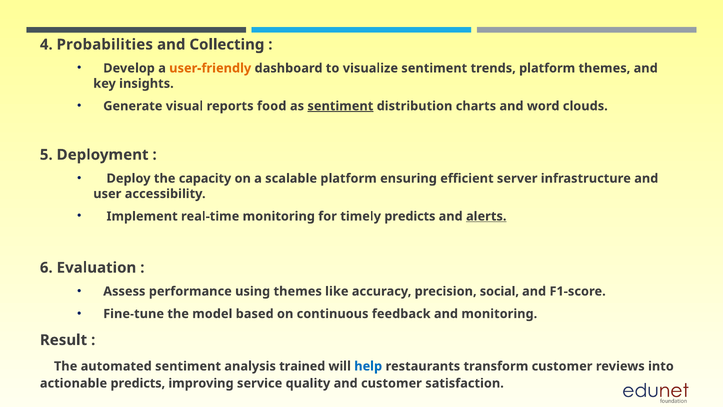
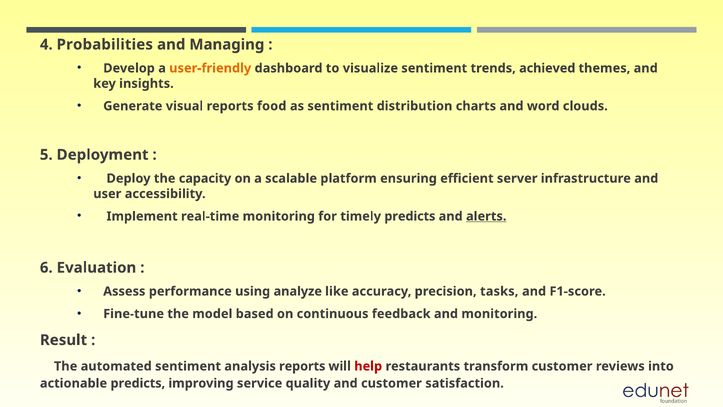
Collecting: Collecting -> Managing (227, 44)
trends platform: platform -> achieved (547, 68)
sentiment underline: present -> none (340, 106)
using themes: themes -> analyze (298, 291)
social: social -> tasks (499, 291)
analysis trained: trained -> reports (302, 366)
help colour: blue -> red (368, 366)
